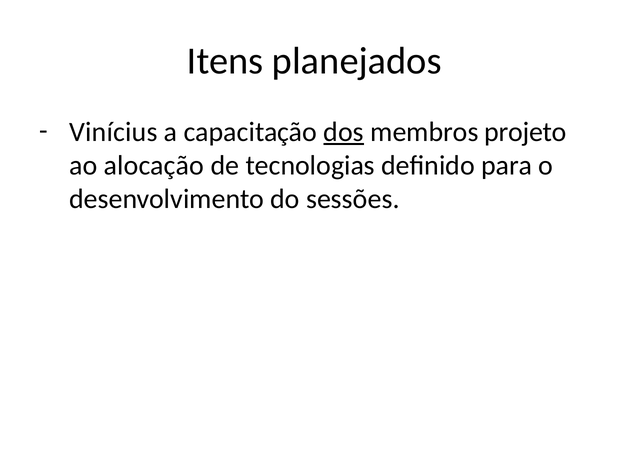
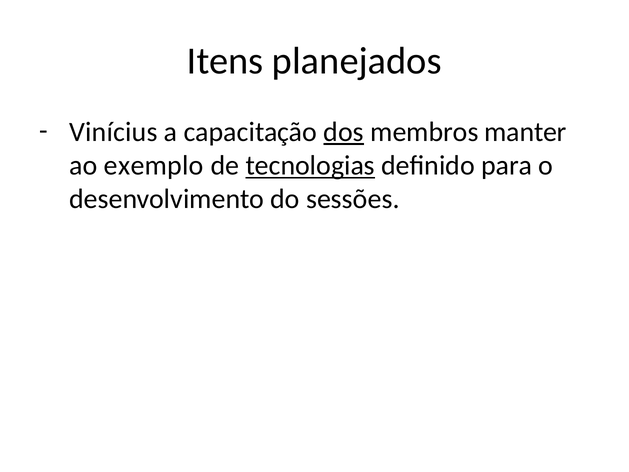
projeto: projeto -> manter (525, 132)
alocação: alocação -> exemplo (154, 166)
tecnologias underline: none -> present (310, 166)
